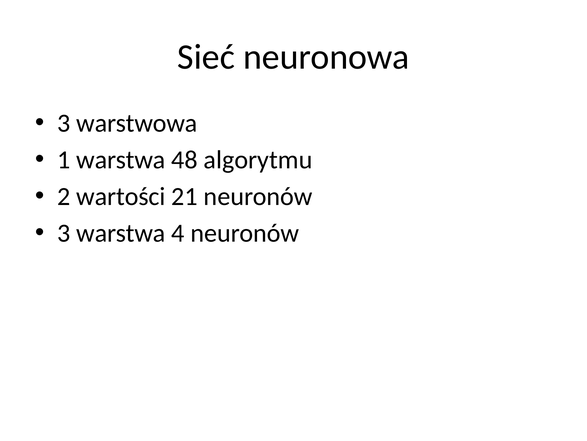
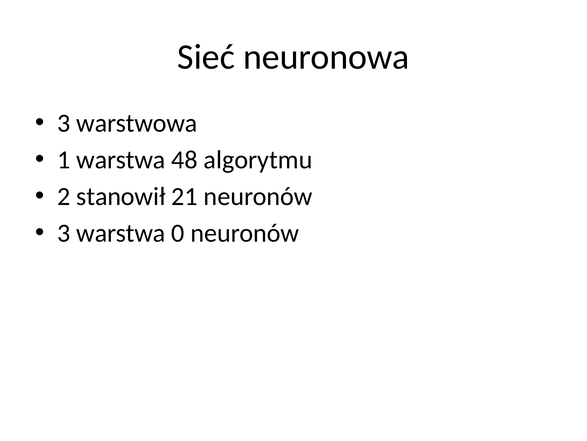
wartości: wartości -> stanowił (121, 196)
4: 4 -> 0 (178, 233)
